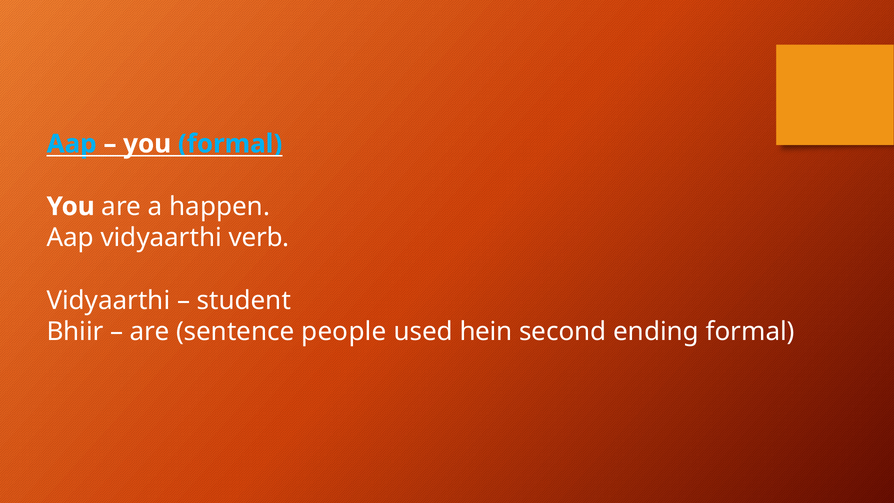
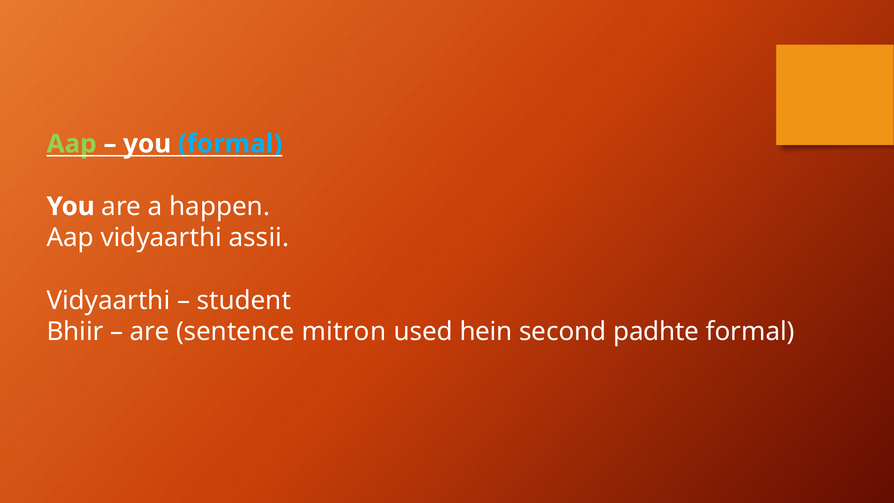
Aap colour: light blue -> light green (72, 144)
verb: verb -> assii (259, 238)
people: people -> mitron (344, 332)
ending: ending -> padhte (656, 332)
